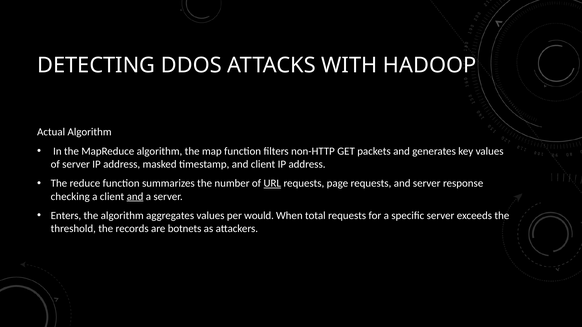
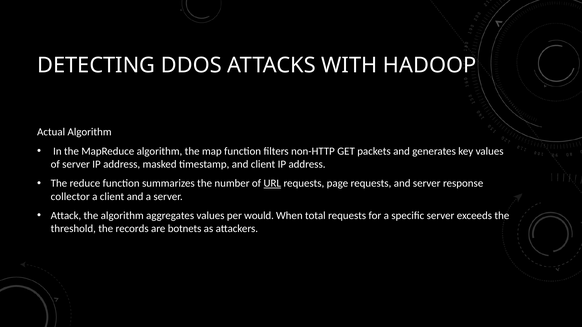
checking: checking -> collector (70, 197)
and underline: present -> none (135, 197)
Enters: Enters -> Attack (66, 216)
